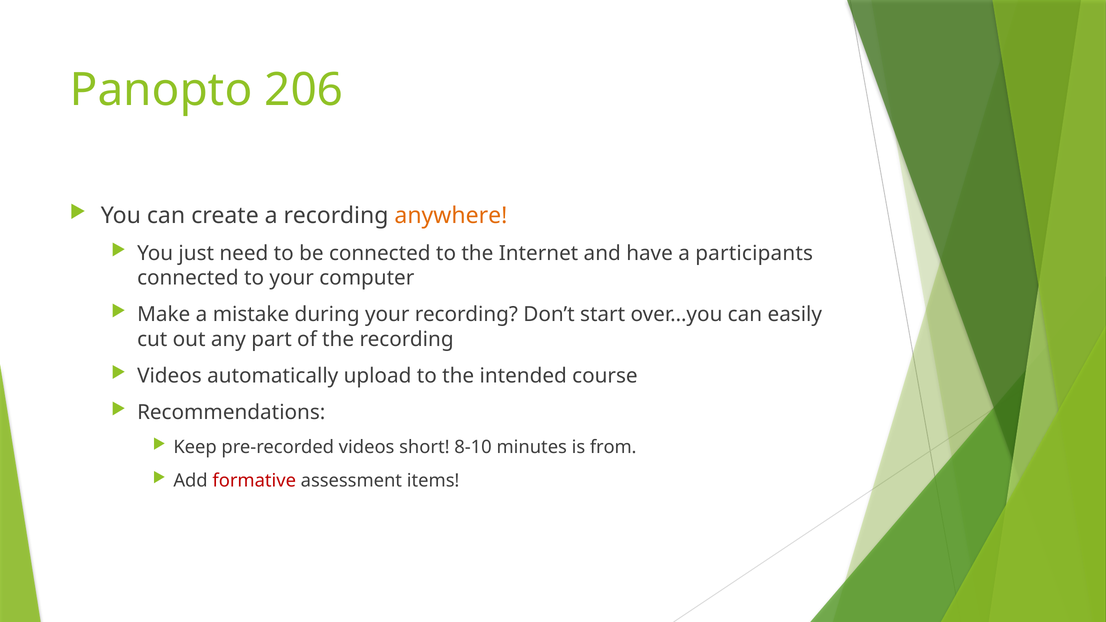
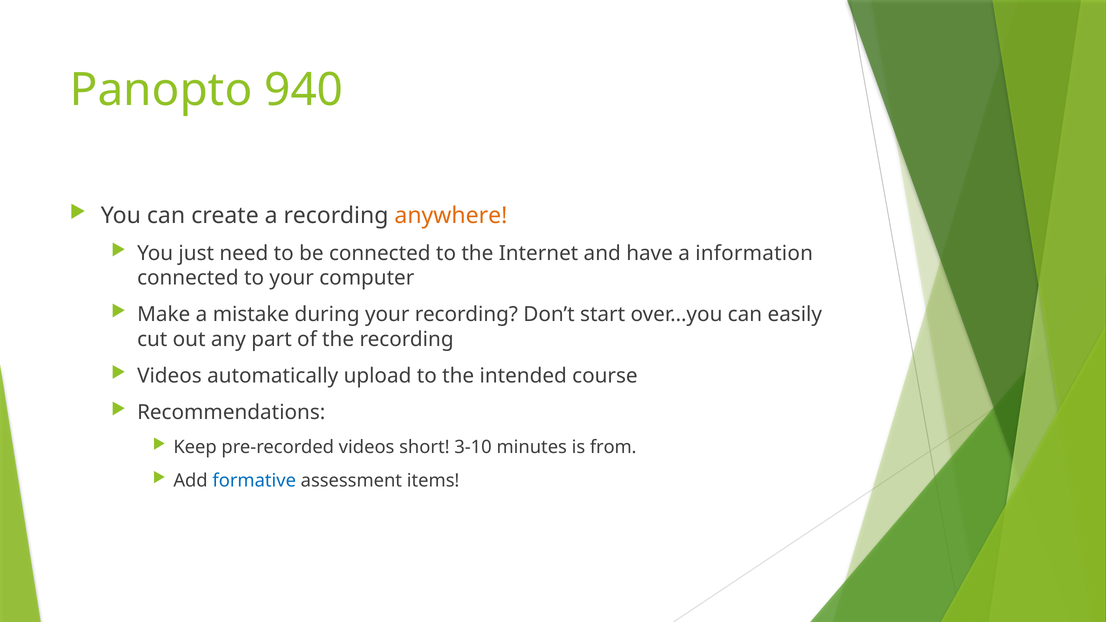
206: 206 -> 940 (304, 90)
participants: participants -> information (754, 253)
8-10: 8-10 -> 3-10 (473, 447)
formative colour: red -> blue (254, 481)
